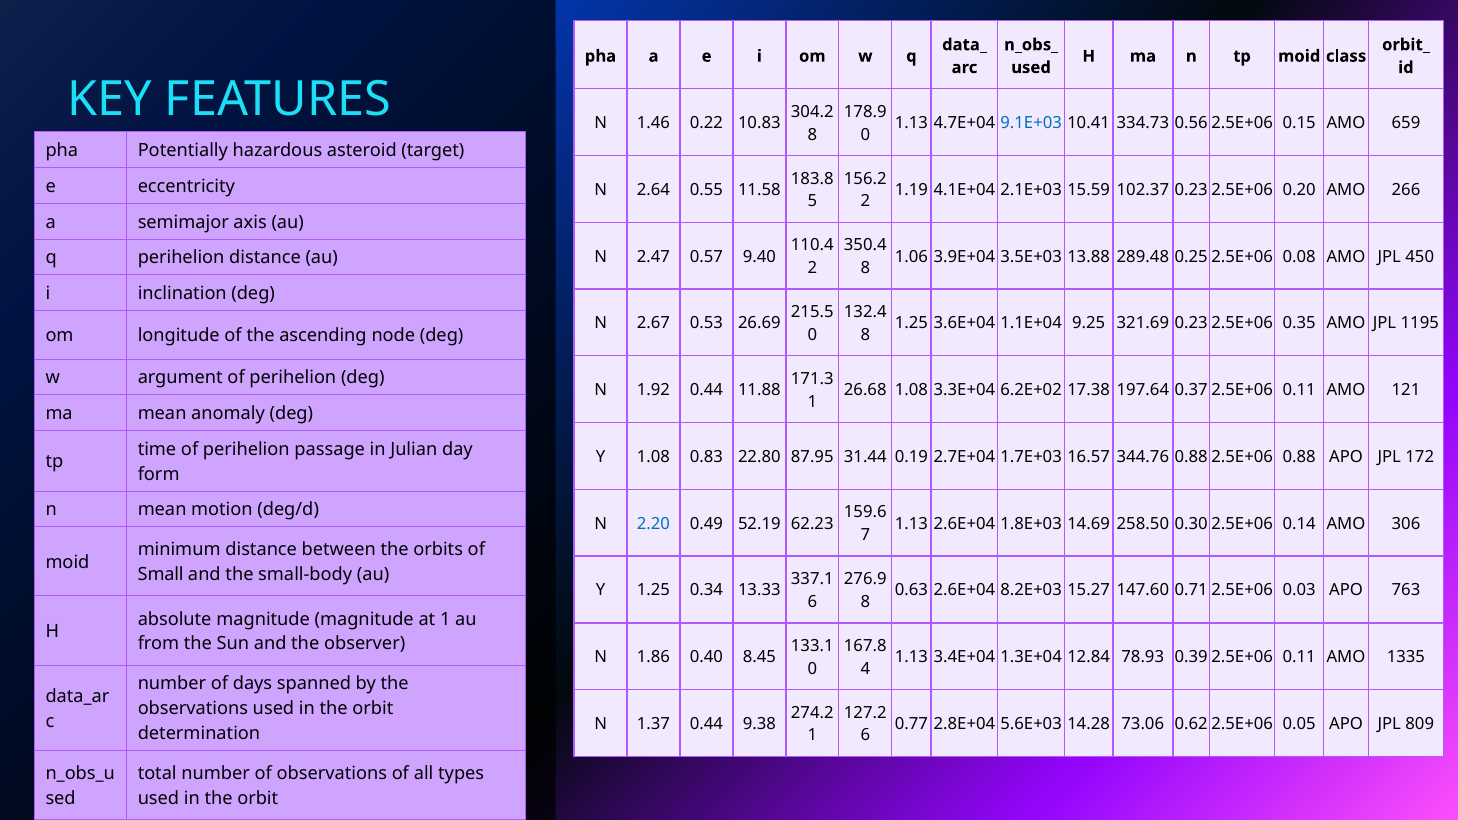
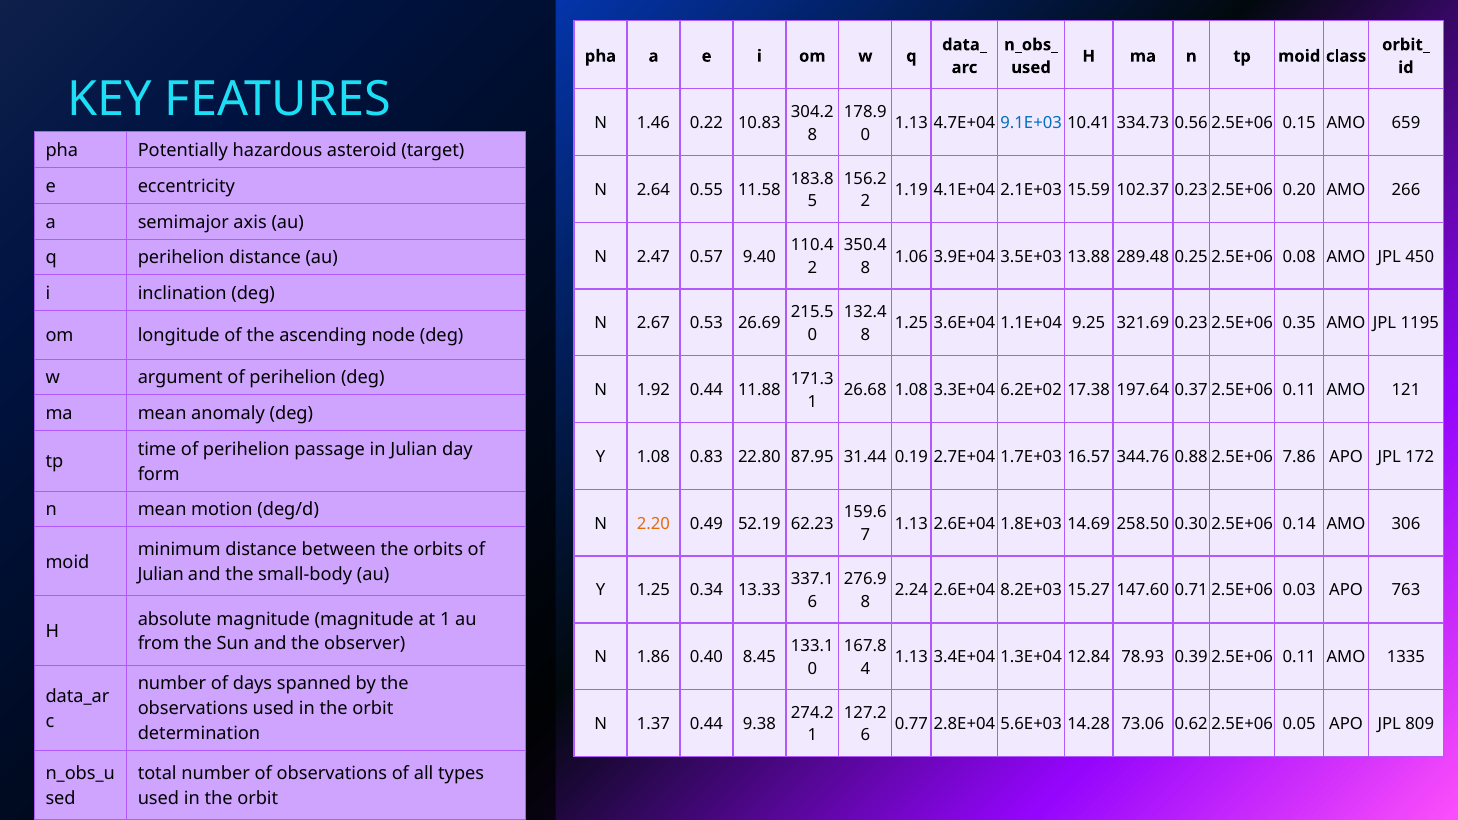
0.88: 0.88 -> 7.86 (1299, 457)
2.20 colour: blue -> orange (653, 524)
Small: Small -> Julian (161, 575)
0.63: 0.63 -> 2.24 (911, 591)
